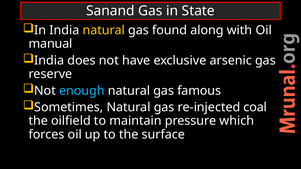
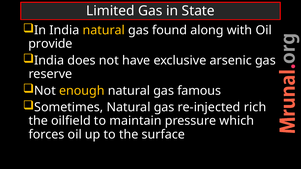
Sanand: Sanand -> Limited (110, 11)
manual: manual -> provide (50, 44)
enough colour: light blue -> yellow (82, 91)
coal: coal -> rich (255, 108)
